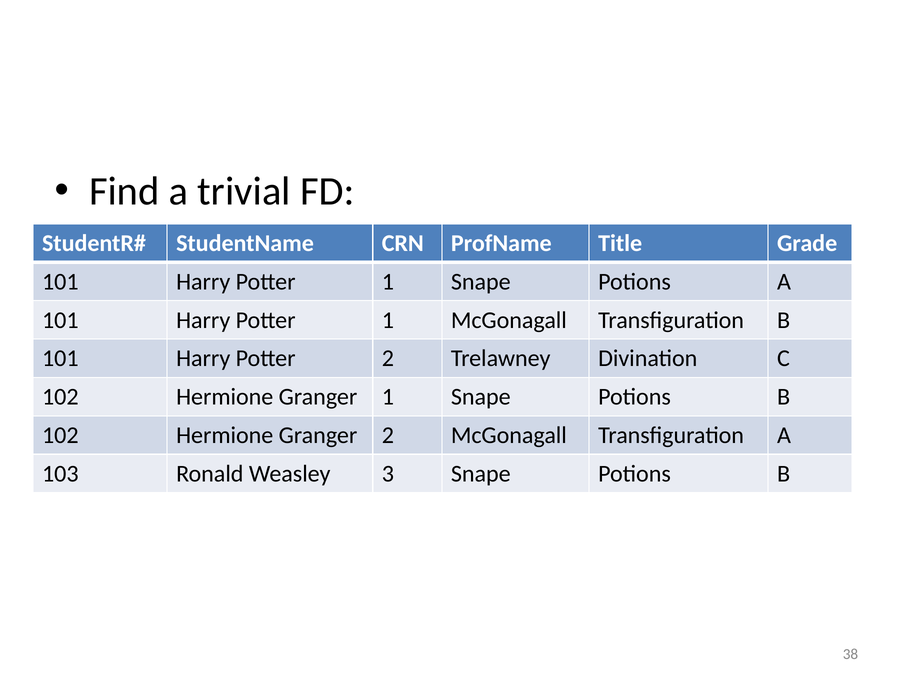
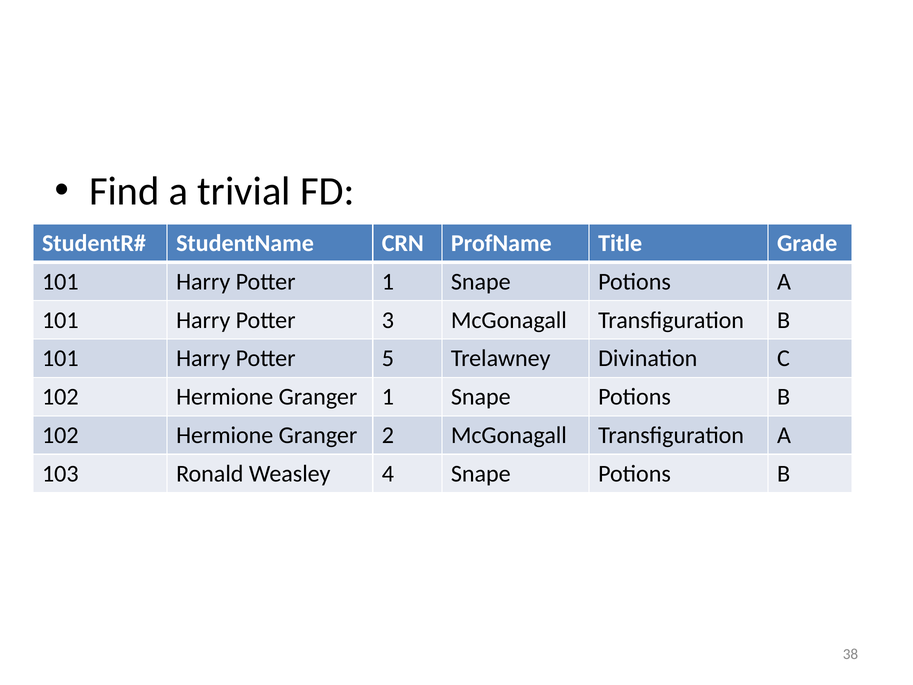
1: 1 -> 3 (388, 320)
Potter 2: 2 -> 5 (388, 358)
3: 3 -> 4 (388, 473)
